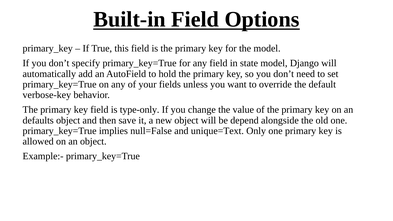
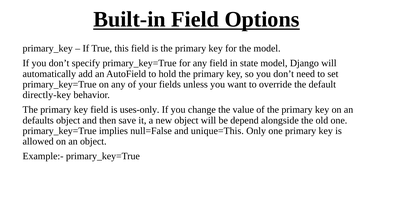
verbose-key: verbose-key -> directly-key (47, 95)
type-only: type-only -> uses-only (140, 110)
unique=Text: unique=Text -> unique=This (217, 131)
